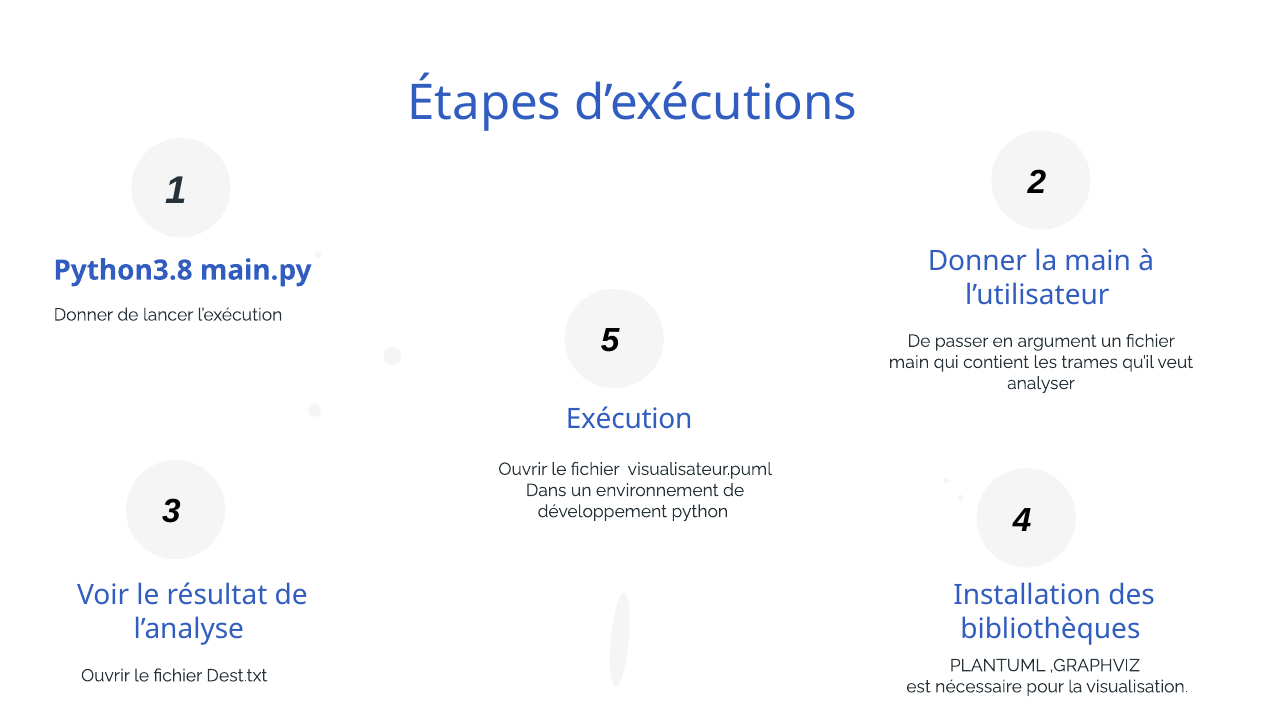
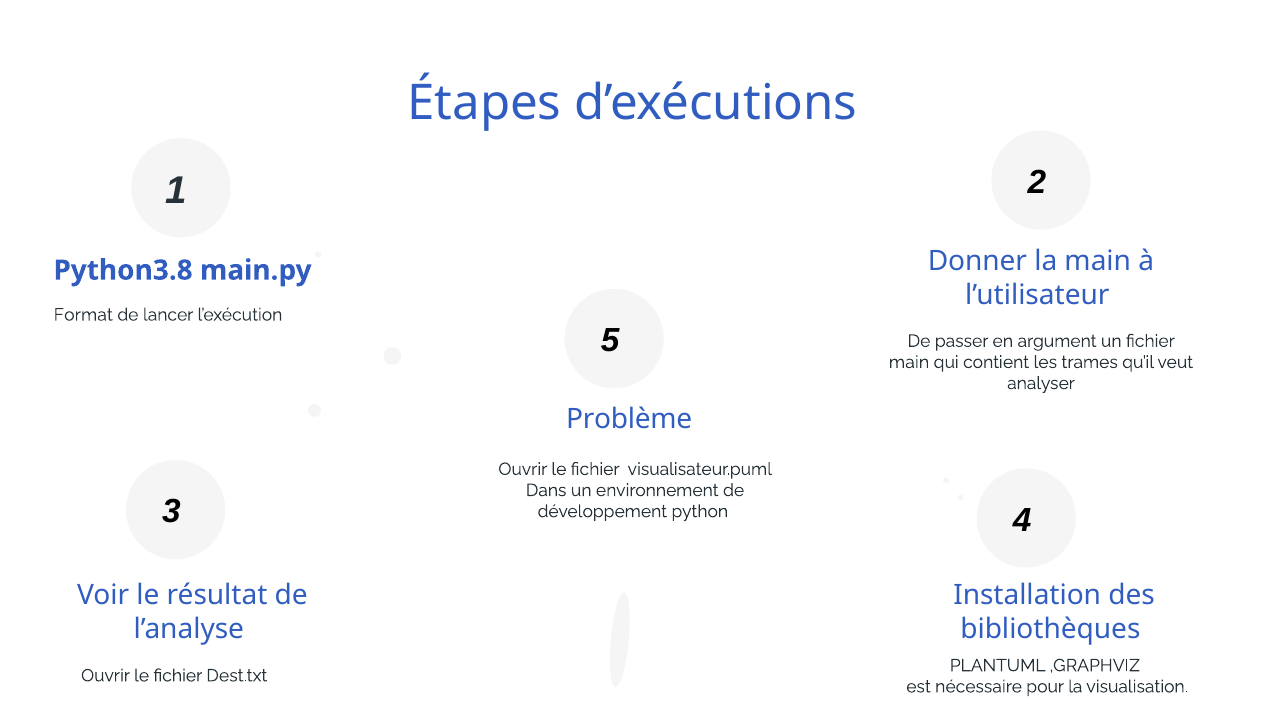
Donner: Donner -> Format (83, 315)
Exécution: Exécution -> Problème (629, 419)
